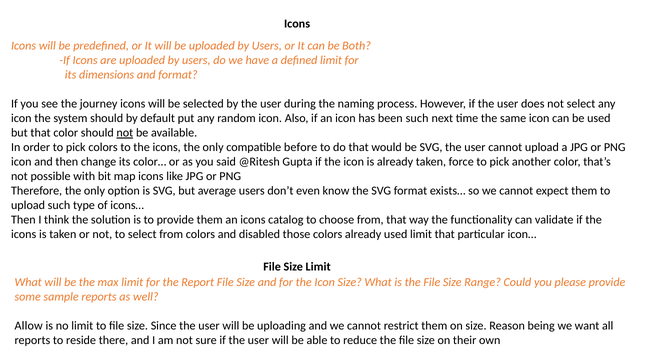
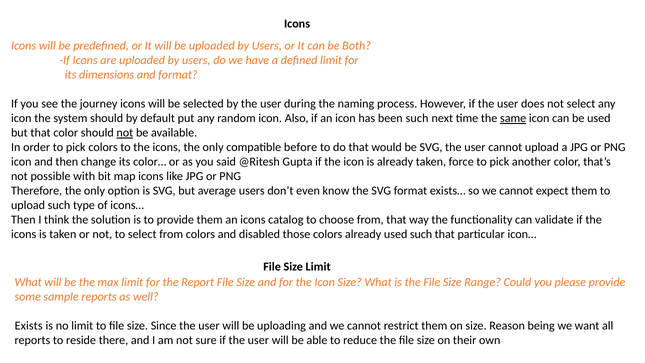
same underline: none -> present (513, 118)
used limit: limit -> such (421, 234)
Allow: Allow -> Exists (29, 326)
